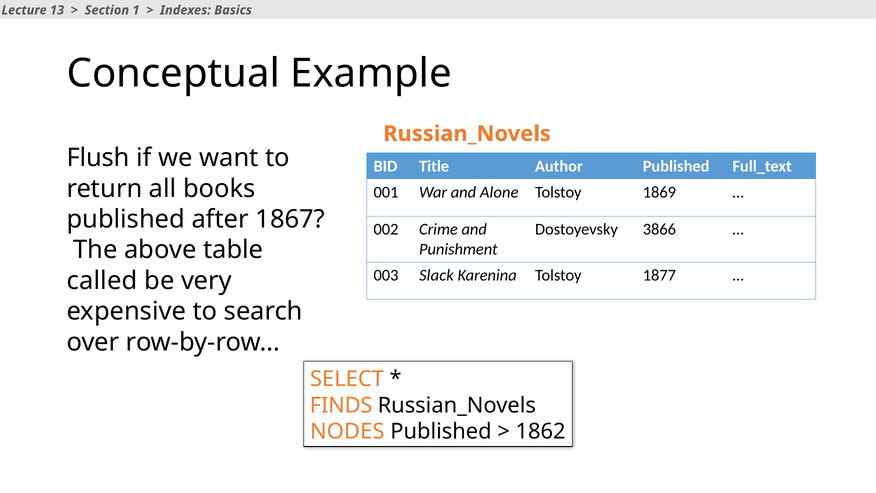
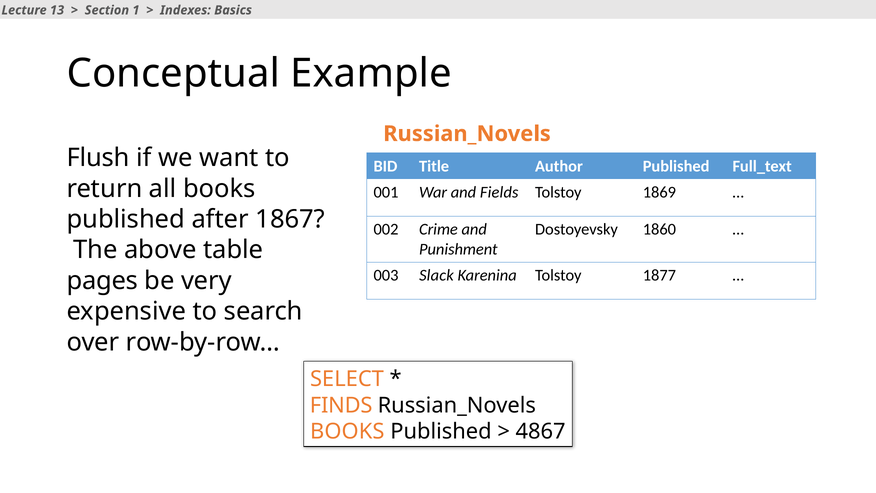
Alone: Alone -> Fields (499, 192)
3866: 3866 -> 1860 (659, 229)
called: called -> pages (102, 281)
NODES: NODES -> BOOKS (347, 431)
1862: 1862 -> 4867 (541, 431)
